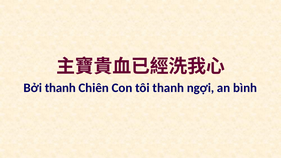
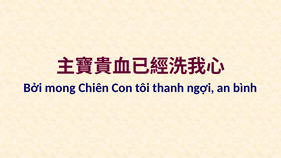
Bởi thanh: thanh -> mong (60, 88)
